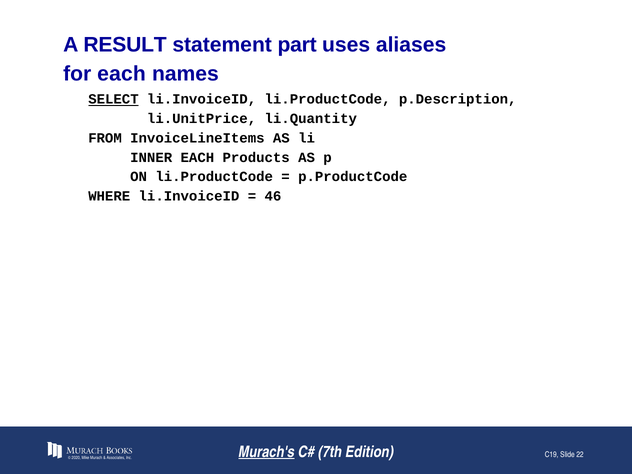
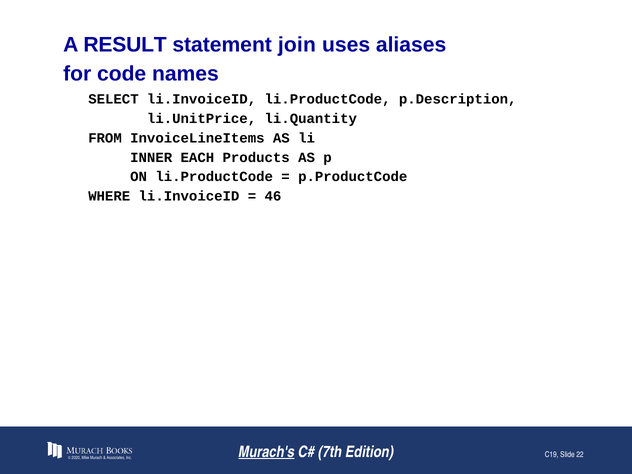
part: part -> join (297, 45)
for each: each -> code (122, 74)
SELECT underline: present -> none (113, 99)
